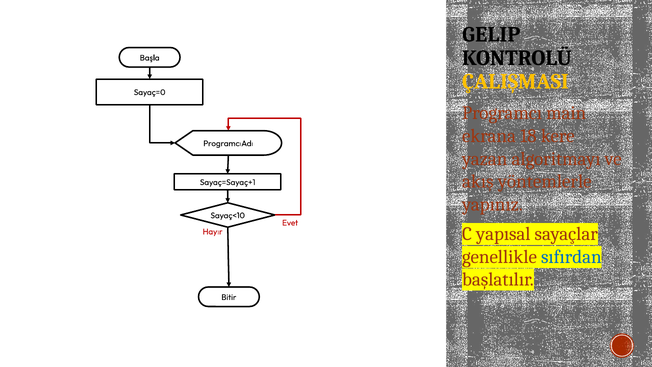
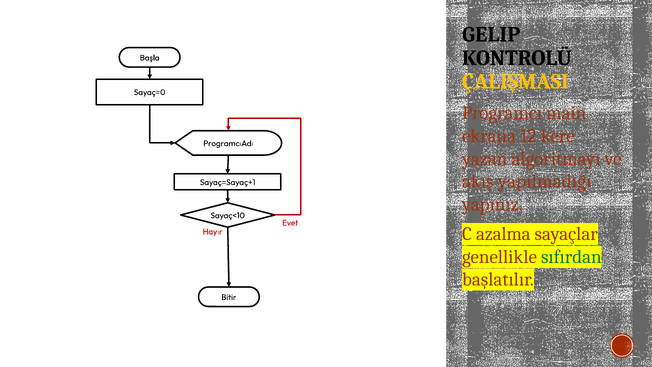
18: 18 -> 12 (528, 136)
yöntemlerle: yöntemlerle -> yapılmadığı (545, 181)
yapısal: yapısal -> azalma (503, 234)
sıfırdan colour: blue -> green (571, 257)
